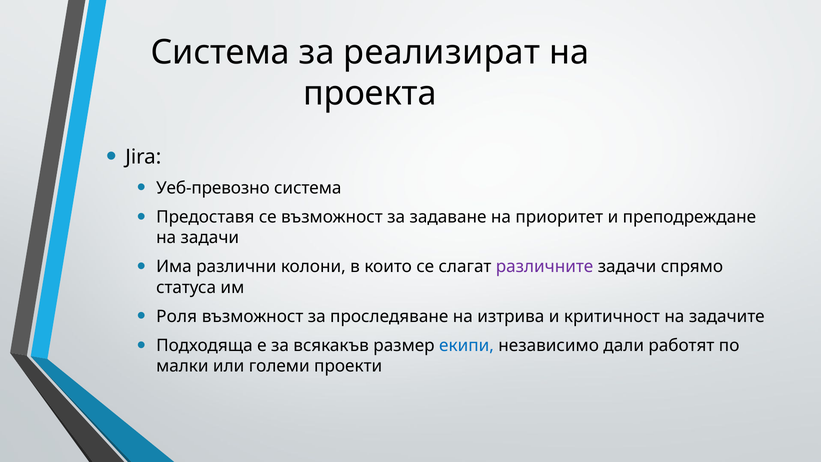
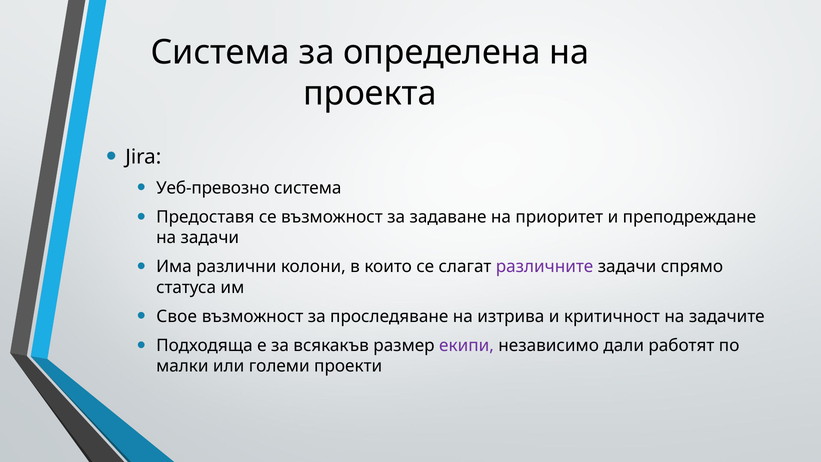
реализират: реализират -> определена (442, 53)
Роля: Роля -> Свое (177, 316)
екипи colour: blue -> purple (466, 346)
